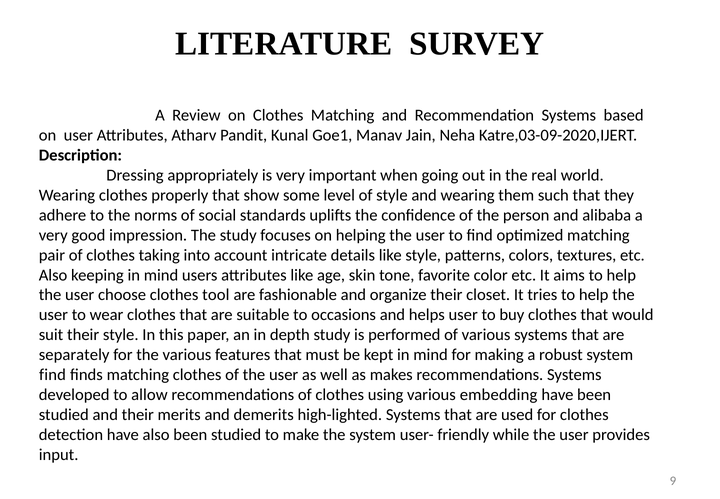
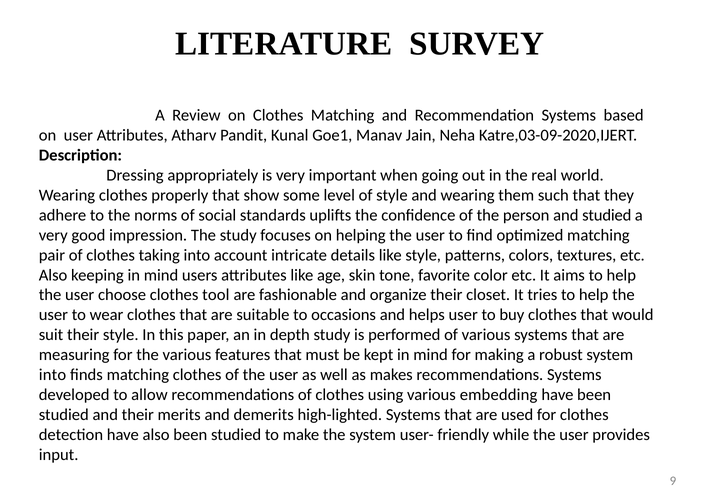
and alibaba: alibaba -> studied (607, 215)
separately: separately -> measuring (74, 354)
find: find -> into (53, 374)
